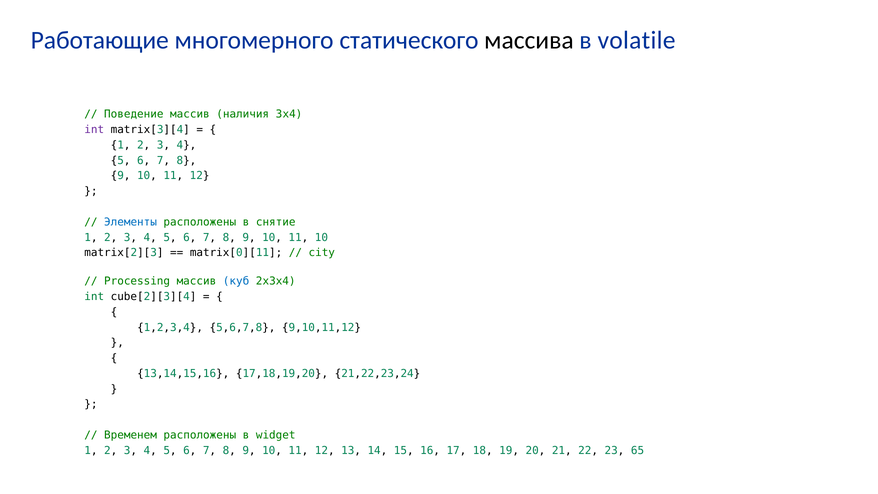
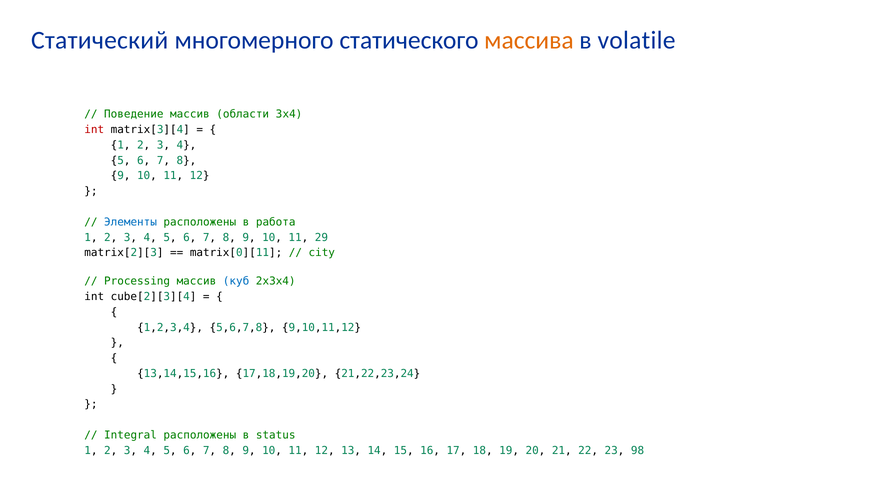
Работающие: Работающие -> Статический (100, 40)
массива colour: black -> orange (529, 40)
наличия: наличия -> области (243, 114)
int colour: purple -> red (94, 130)
снятие: снятие -> работа (276, 222)
11 10: 10 -> 29 (321, 237)
int colour: green -> black (94, 297)
Временем: Временем -> Integral (131, 435)
widget: widget -> status (276, 435)
65: 65 -> 98 (638, 450)
